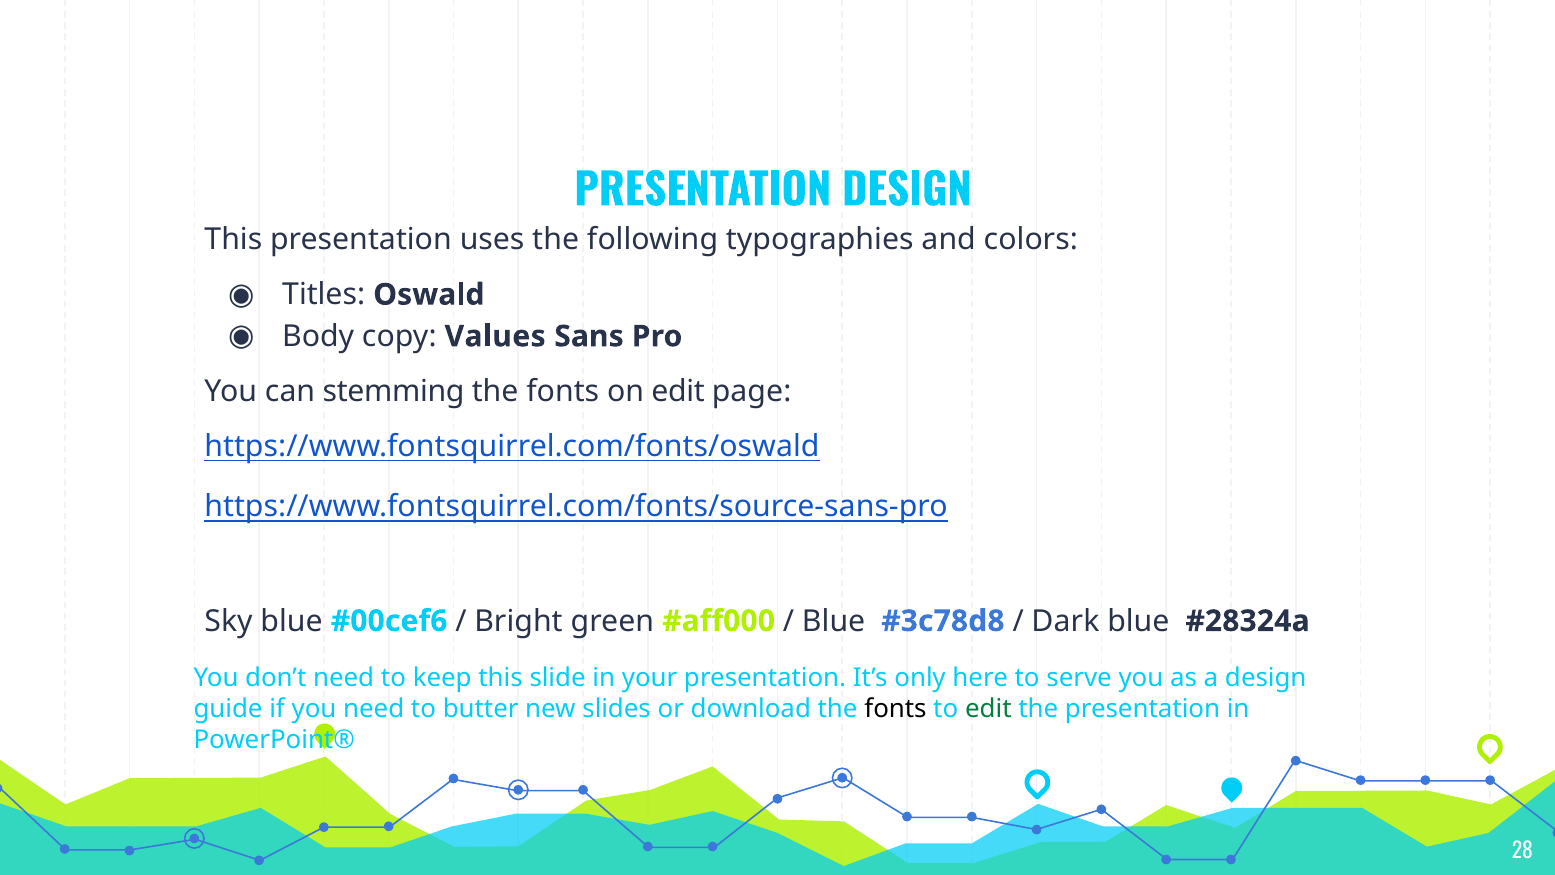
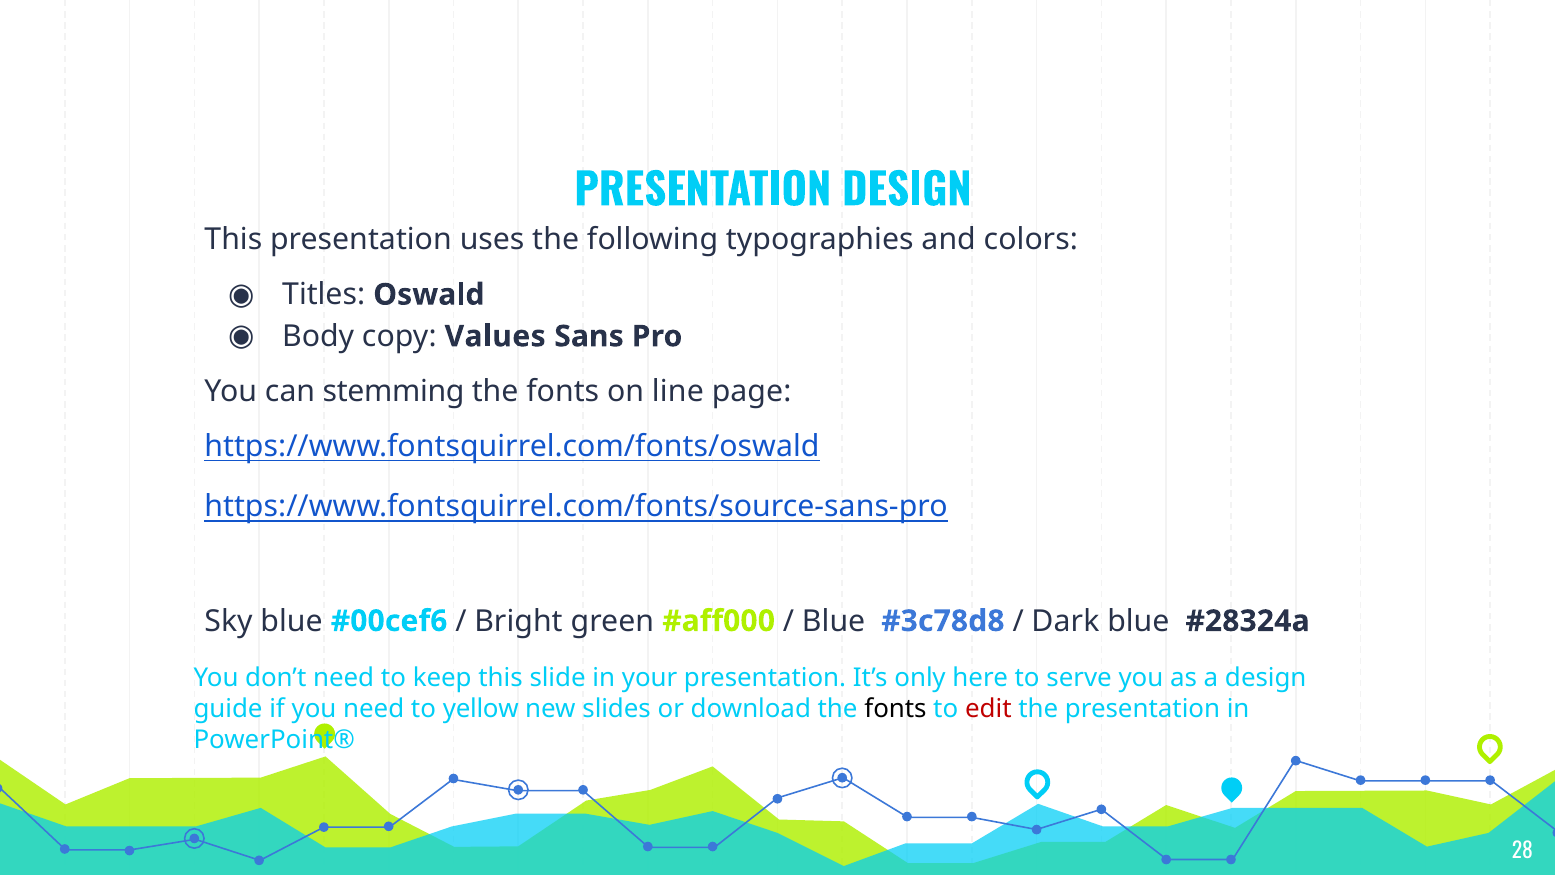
on edit: edit -> line (678, 391)
butter: butter -> yellow (481, 709)
edit colour: green -> red (988, 709)
